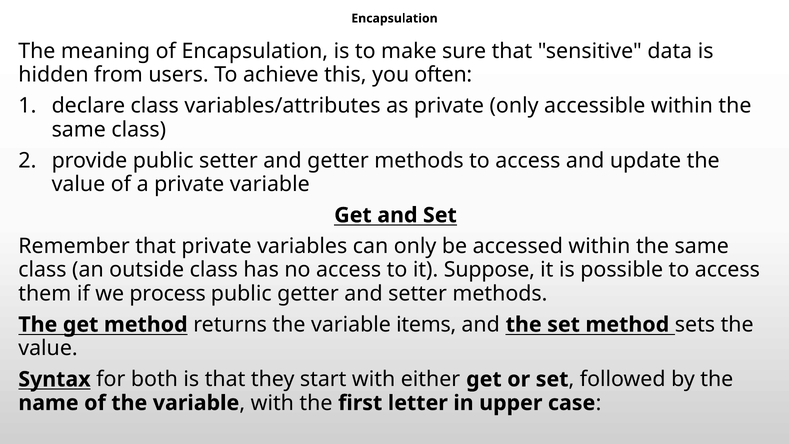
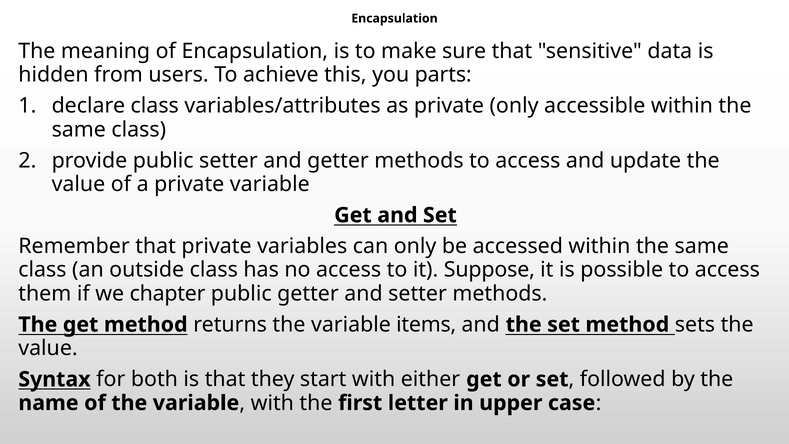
often: often -> parts (443, 75)
process: process -> chapter (168, 293)
